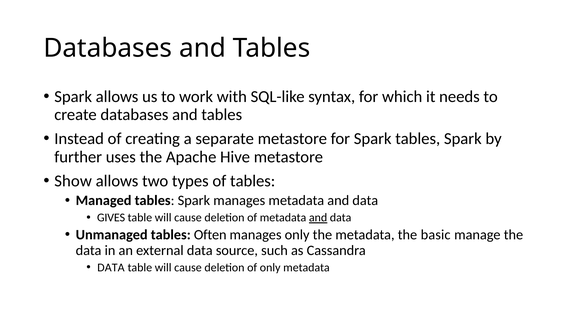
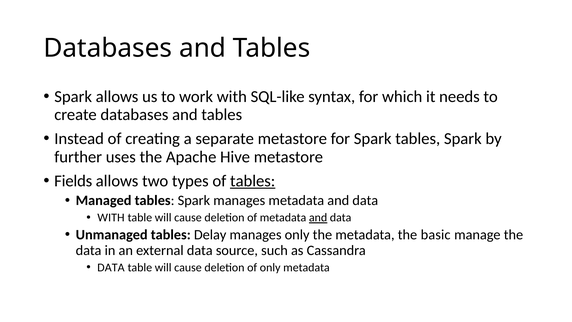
Show: Show -> Fields (73, 181)
tables underline: none -> present (253, 181)
GIVES: GIVES -> WITH (111, 218)
Often: Often -> Delay (210, 235)
